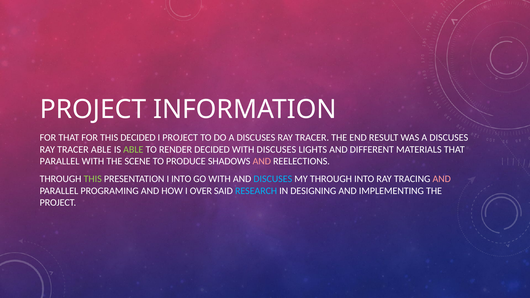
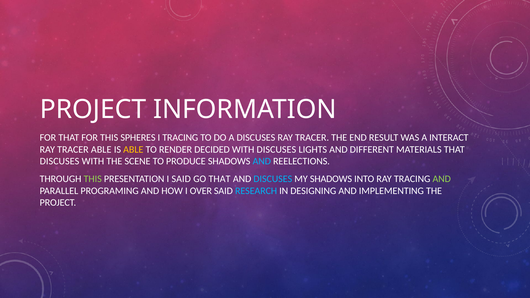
THIS DECIDED: DECIDED -> SPHERES (138, 138)
I PROJECT: PROJECT -> TRACING (180, 138)
WAS A DISCUSES: DISCUSES -> INTERACT (449, 138)
ABLE colour: light green -> yellow (133, 150)
PARALLEL: PARALLEL -> DISCUSES (60, 161)
AND colour: pink -> light blue (262, 161)
I INTO: INTO -> SAID (181, 179)
GO WITH: WITH -> THAT (220, 179)
MY THROUGH: THROUGH -> SHADOWS (331, 179)
AND colour: pink -> light green (442, 179)
